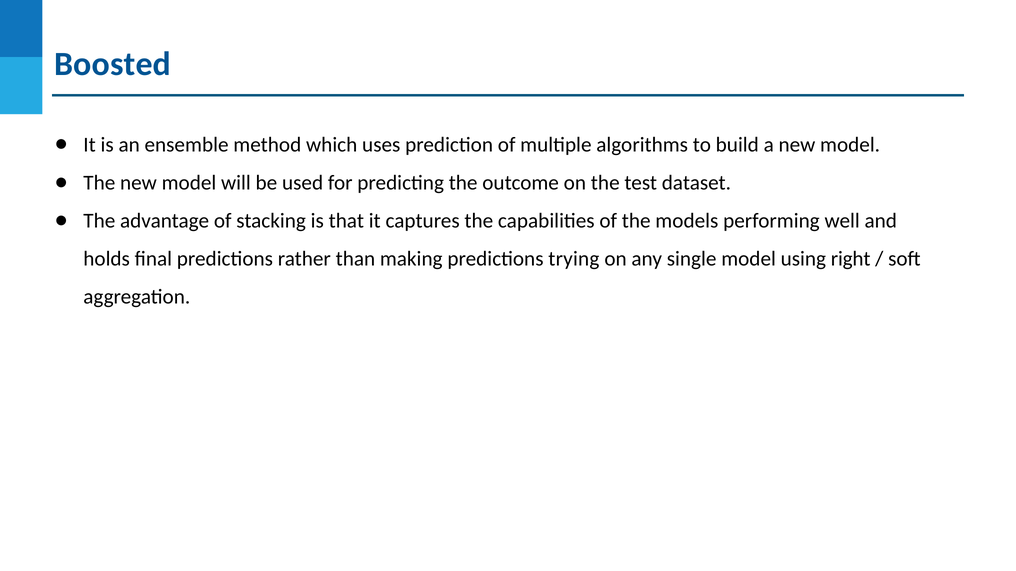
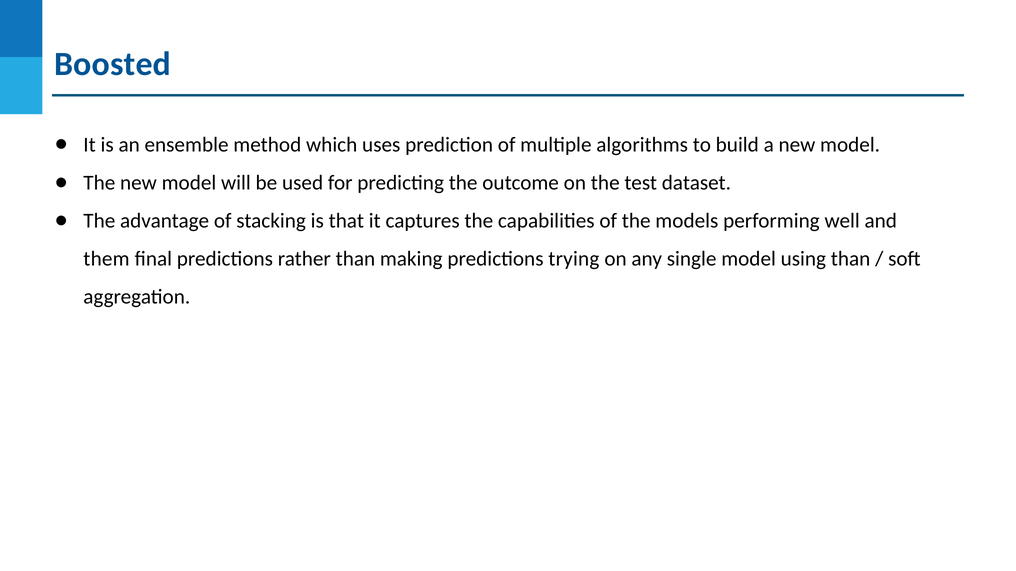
holds: holds -> them (106, 259)
using right: right -> than (851, 259)
